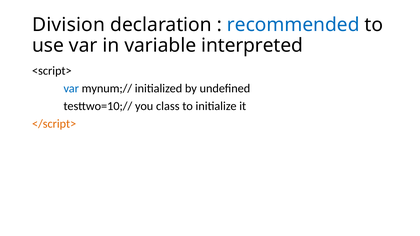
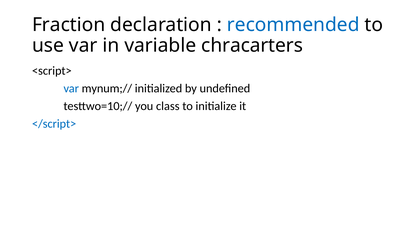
Division: Division -> Fraction (69, 25)
interpreted: interpreted -> chracarters (252, 46)
</script> colour: orange -> blue (54, 124)
